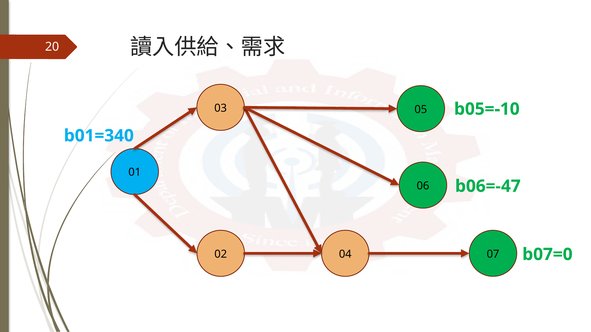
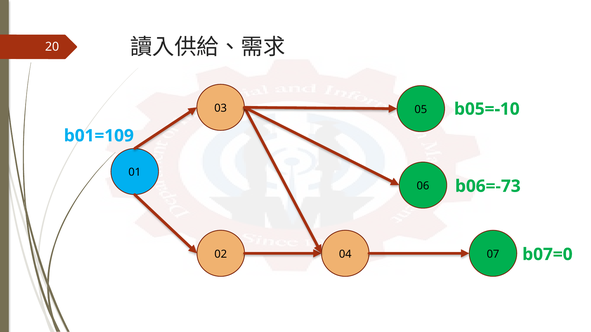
b01=340: b01=340 -> b01=109 (99, 136)
b06=-47: b06=-47 -> b06=-73 (488, 186)
